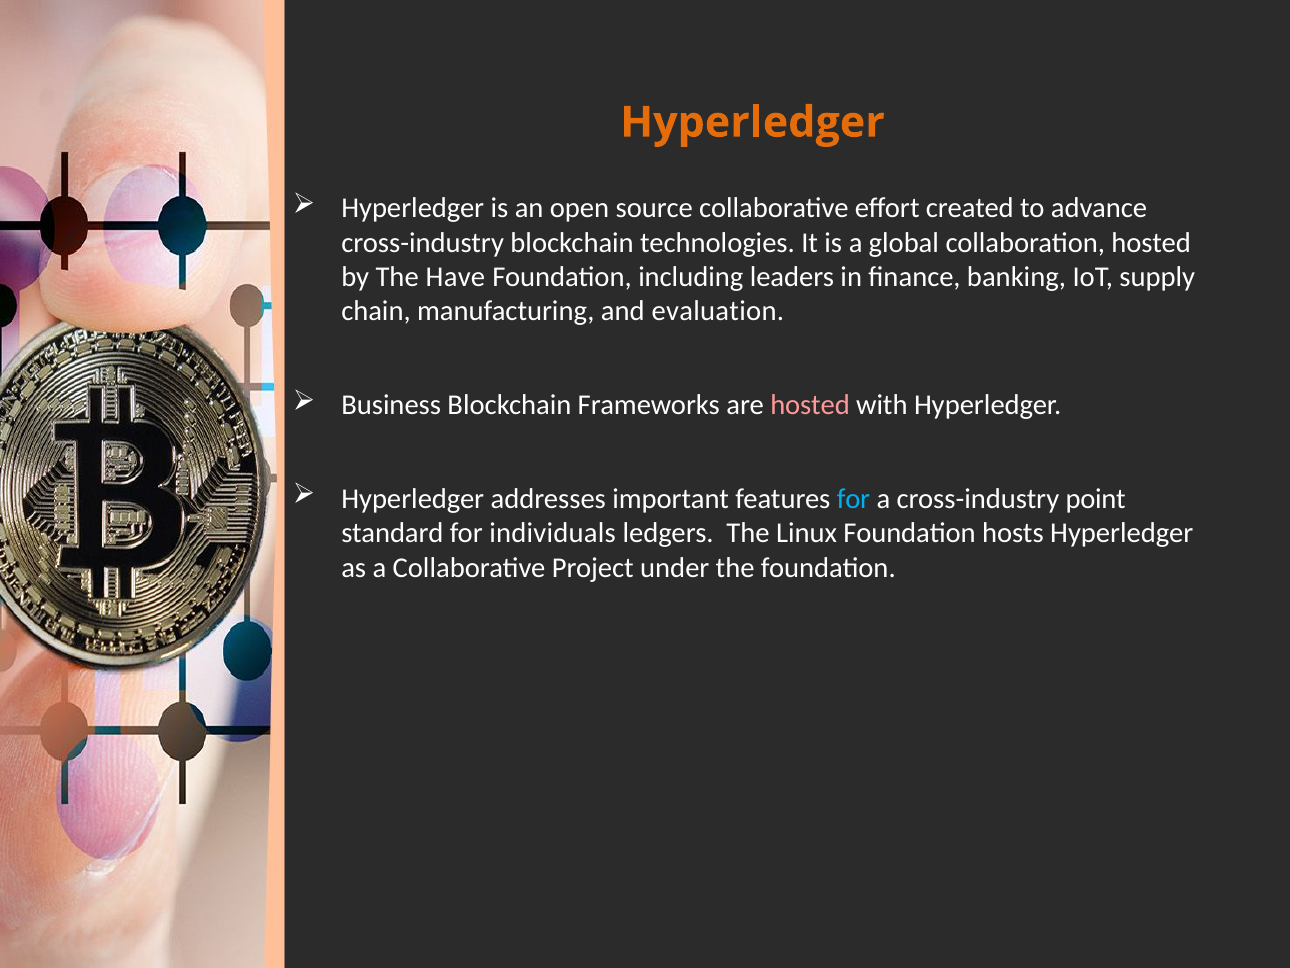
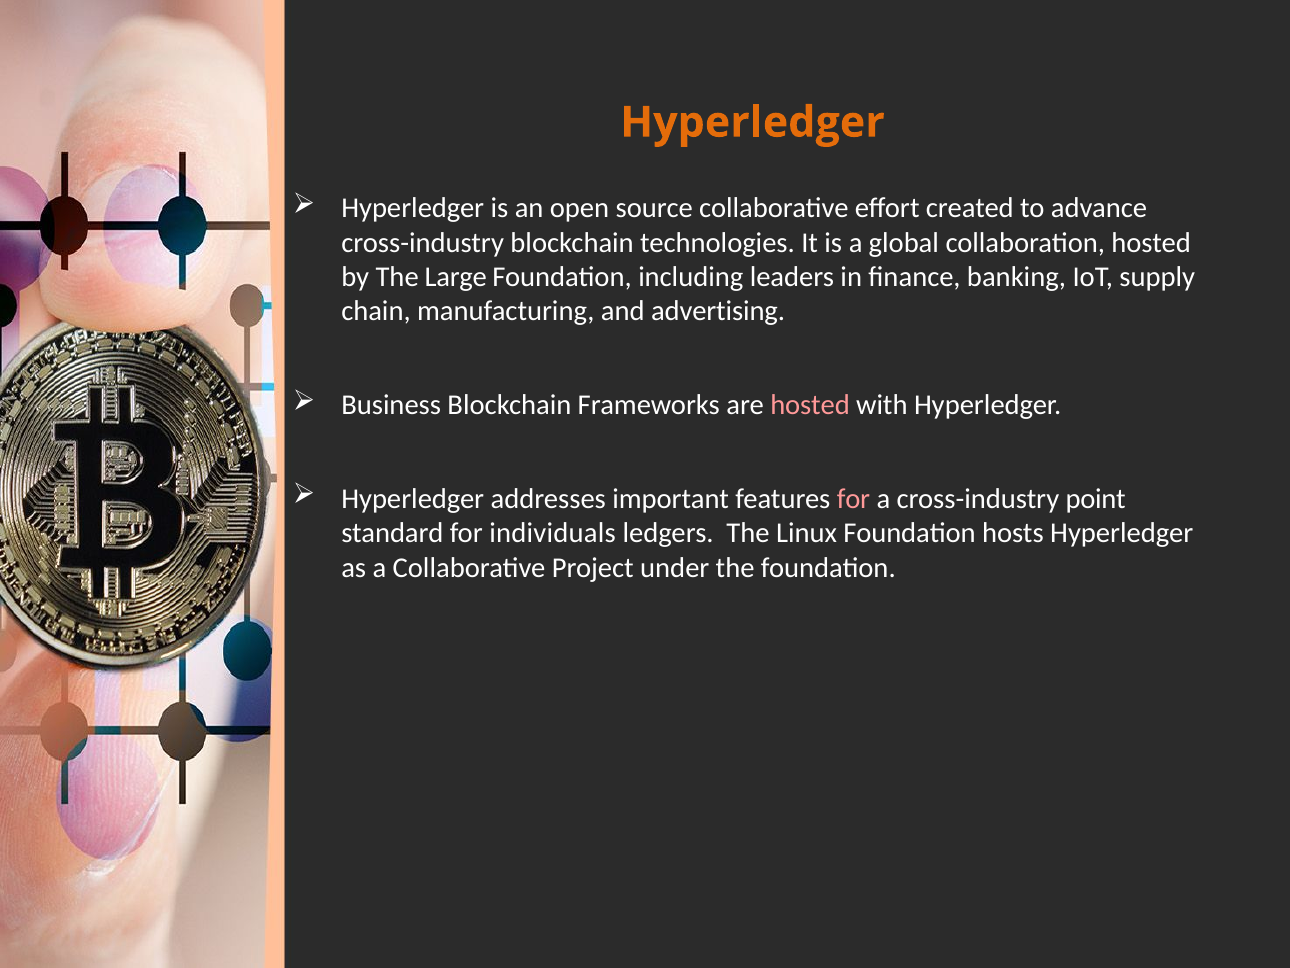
Have: Have -> Large (456, 277)
evaluation: evaluation -> advertising (718, 311)
for colour: light blue -> pink (854, 499)
